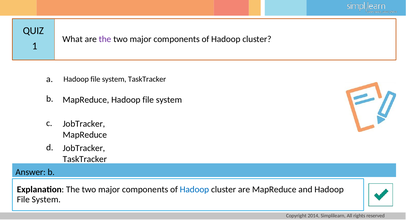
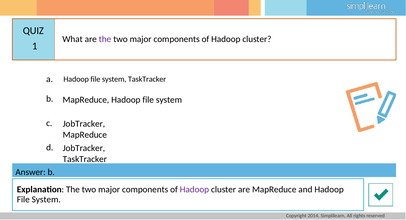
Hadoop colour: blue -> purple (194, 190)
